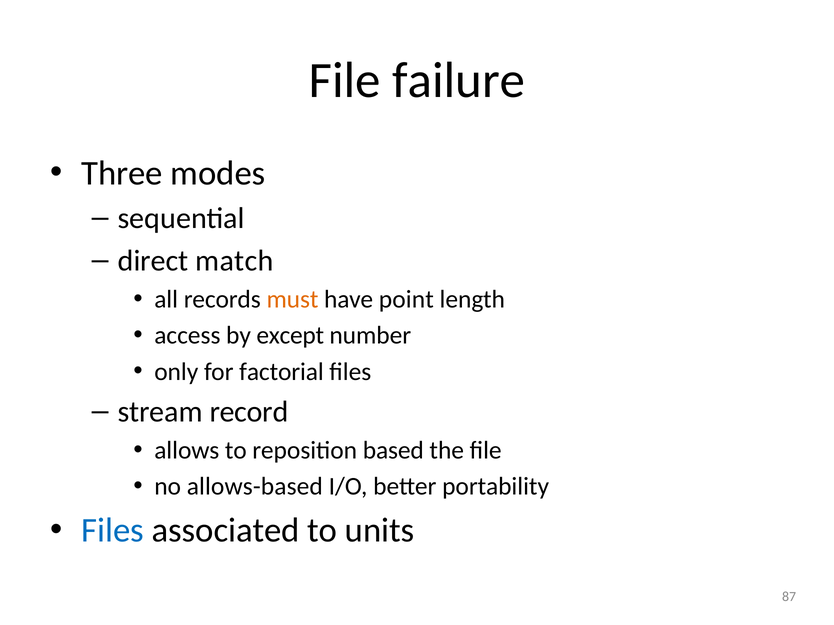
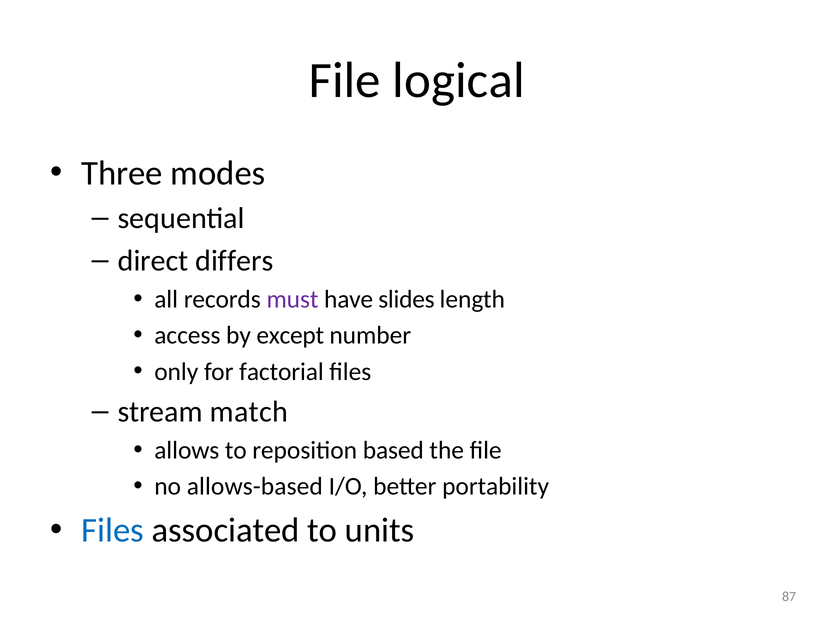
failure: failure -> logical (459, 81)
match: match -> differs (234, 261)
must colour: orange -> purple (292, 300)
point: point -> slides (406, 300)
record: record -> match (249, 412)
